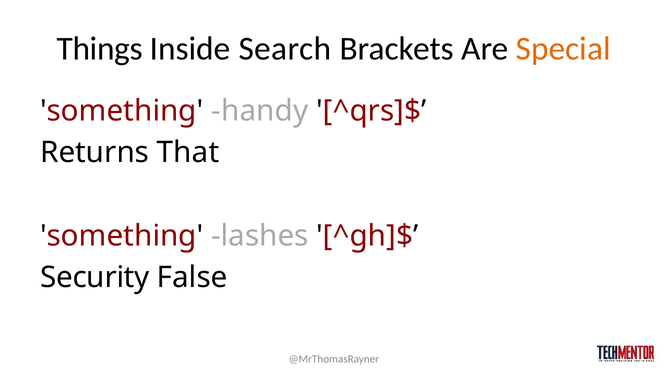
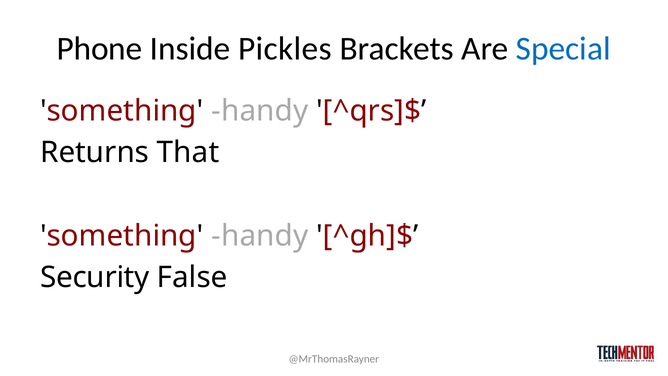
Things: Things -> Phone (100, 49)
Search: Search -> Pickles (285, 49)
Special colour: orange -> blue (563, 49)
lashes: lashes -> handy (260, 236)
